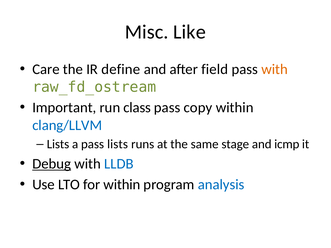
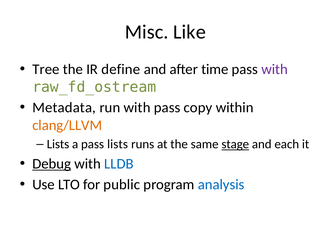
Care: Care -> Tree (46, 69)
field: field -> time (215, 69)
with colour: orange -> purple (275, 69)
Important: Important -> Metadata (64, 108)
run class: class -> with (137, 108)
clang/LLVM colour: blue -> orange (67, 125)
stage underline: none -> present (235, 144)
icmp: icmp -> each (287, 144)
for within: within -> public (122, 185)
